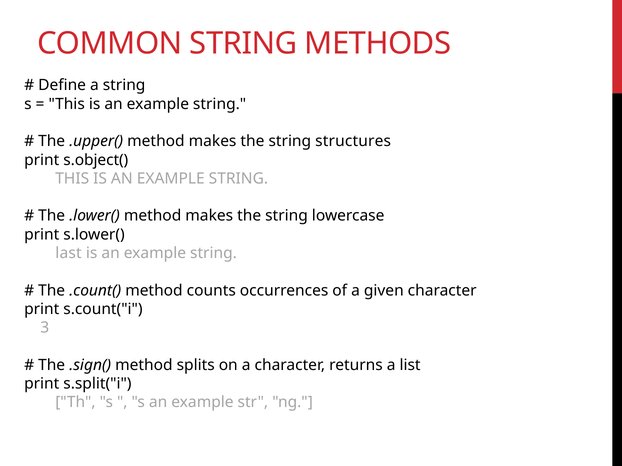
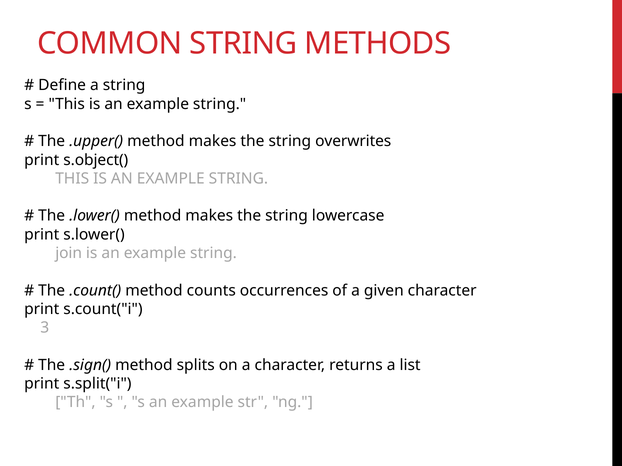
structures: structures -> overwrites (353, 141)
last: last -> join (69, 253)
